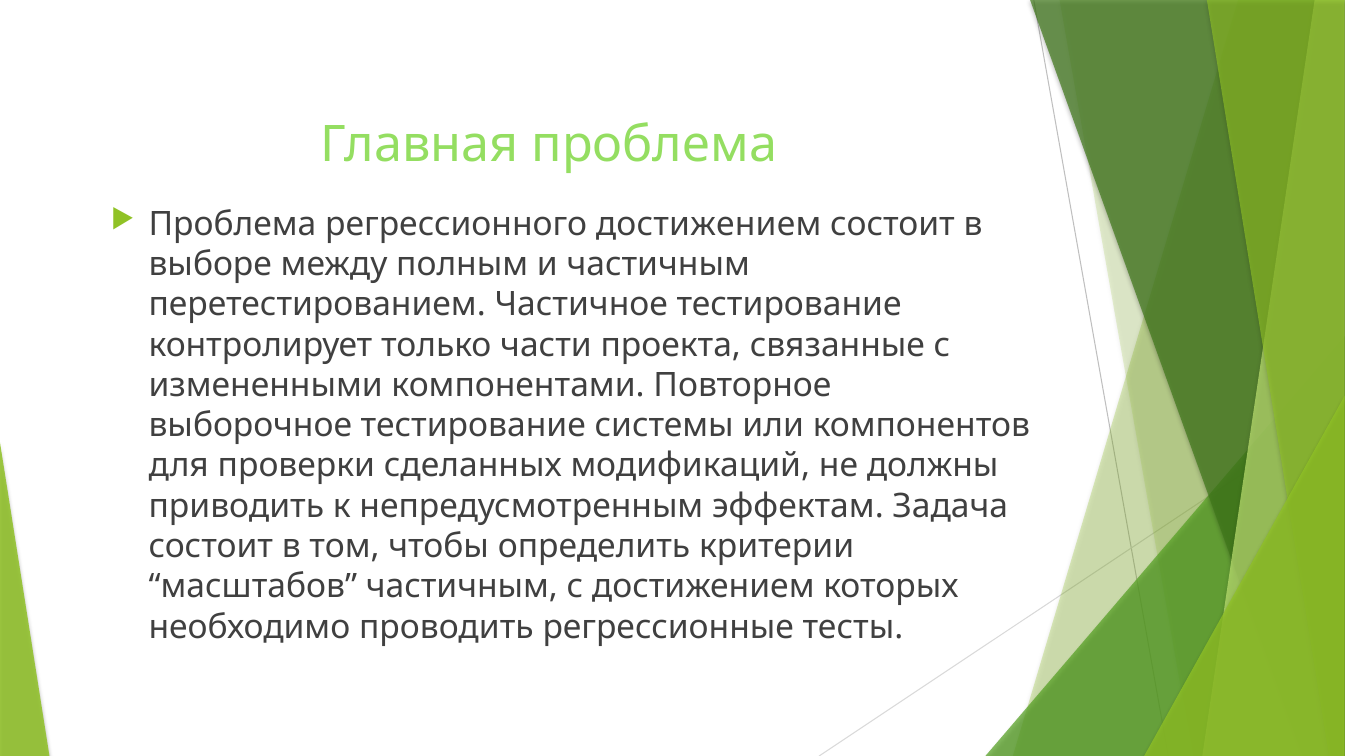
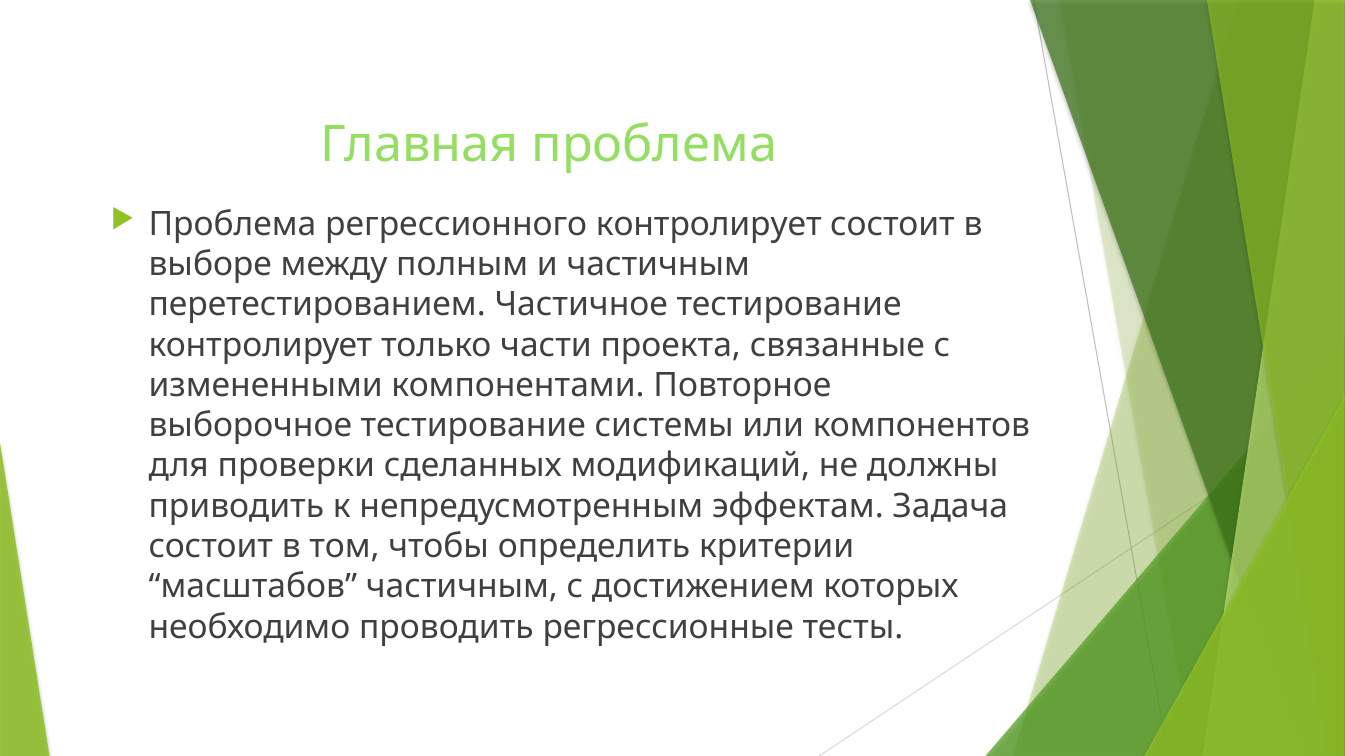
регрессионного достижением: достижением -> контролирует (709, 224)
